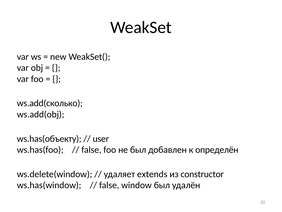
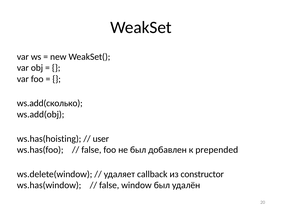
ws.has(объекту: ws.has(объекту -> ws.has(hoisting (49, 138)
определён: определён -> prepended (217, 149)
extends: extends -> callback (152, 174)
